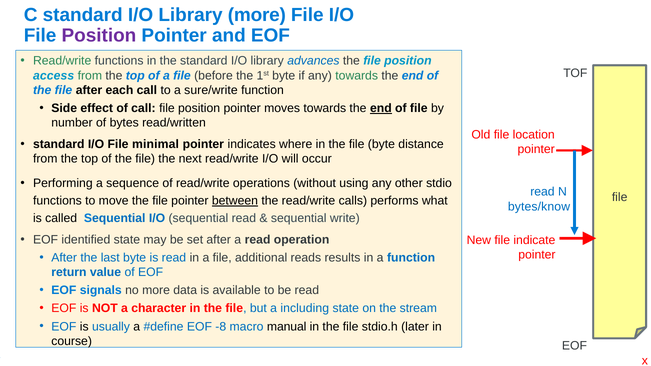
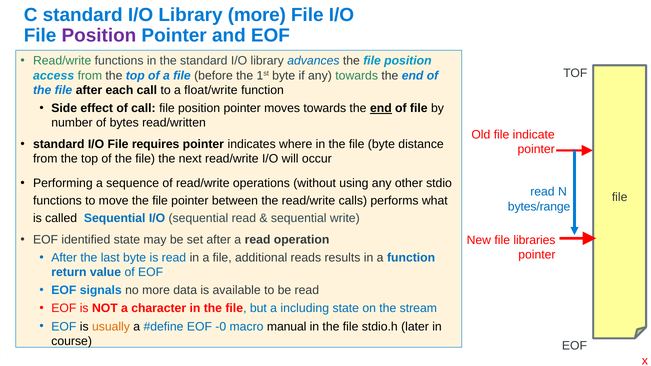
sure/write: sure/write -> float/write (211, 90)
location: location -> indicate (534, 135)
minimal: minimal -> requires (156, 144)
between underline: present -> none (235, 201)
bytes/know: bytes/know -> bytes/range (539, 207)
indicate: indicate -> libraries (534, 240)
usually colour: blue -> orange (111, 327)
-8: -8 -> -0 (221, 327)
